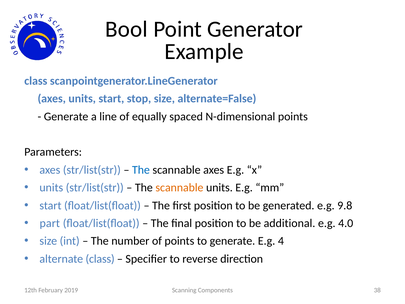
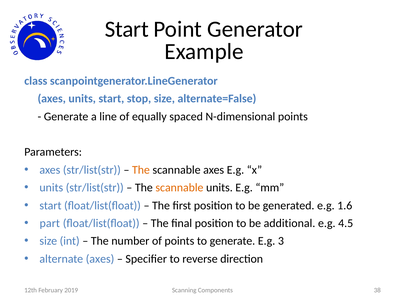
Bool: Bool -> Start (127, 29)
The colour: blue -> orange (141, 170)
9.8: 9.8 -> 1.6 (345, 205)
4.0: 4.0 -> 4.5 (346, 223)
4: 4 -> 3 (281, 241)
alternate class: class -> axes (100, 259)
